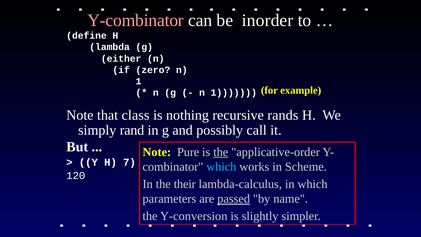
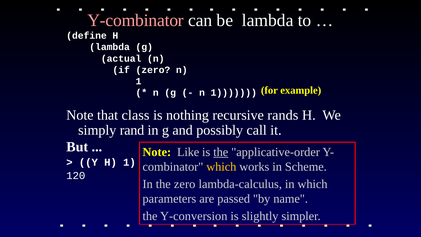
be inorder: inorder -> lambda (268, 20)
either: either -> actual (121, 58)
Pure: Pure -> Like (188, 152)
H 7: 7 -> 1 (129, 162)
which colour: light blue -> yellow (221, 167)
the their: their -> zero (185, 184)
passed underline: present -> none (234, 199)
